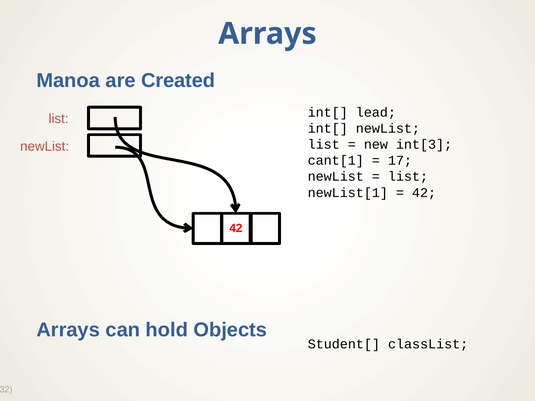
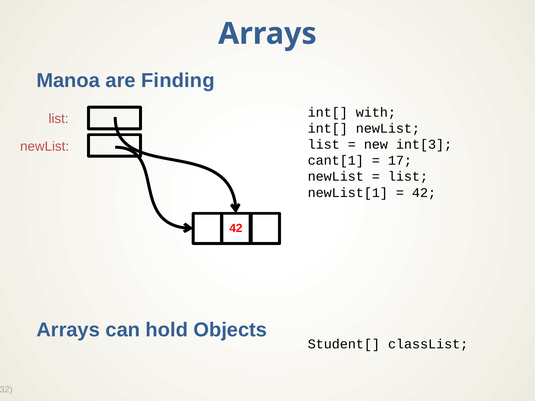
Created: Created -> Finding (178, 81)
lead: lead -> with (376, 112)
